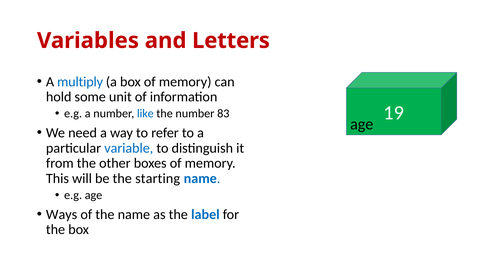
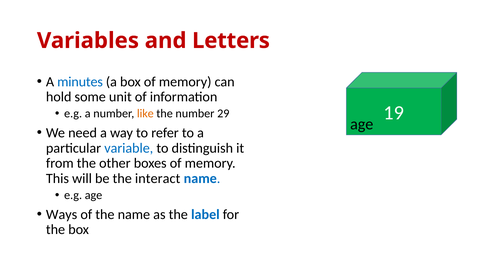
multiply: multiply -> minutes (80, 82)
like colour: blue -> orange (145, 114)
83: 83 -> 29 (223, 114)
starting: starting -> interact (158, 179)
